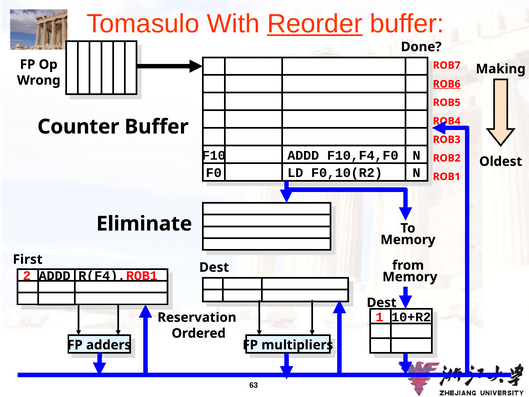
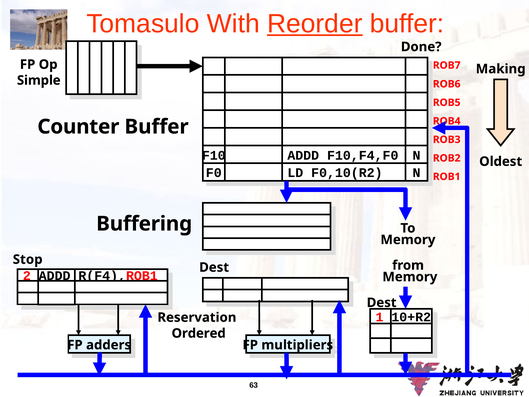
Wrong: Wrong -> Simple (39, 80)
ROB6 underline: present -> none (447, 84)
Eliminate: Eliminate -> Buffering (144, 224)
First: First -> Stop (28, 259)
